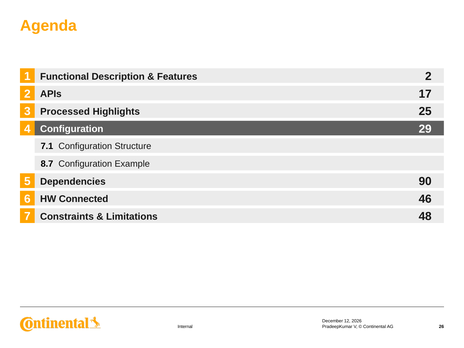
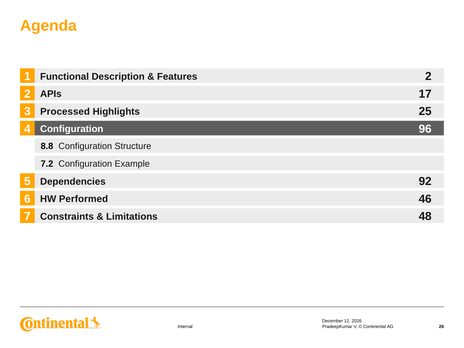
29: 29 -> 96 (425, 129)
7.1: 7.1 -> 8.8 (47, 146)
8.7: 8.7 -> 7.2 (47, 164)
90: 90 -> 92 (425, 181)
Connected: Connected -> Performed (83, 199)
